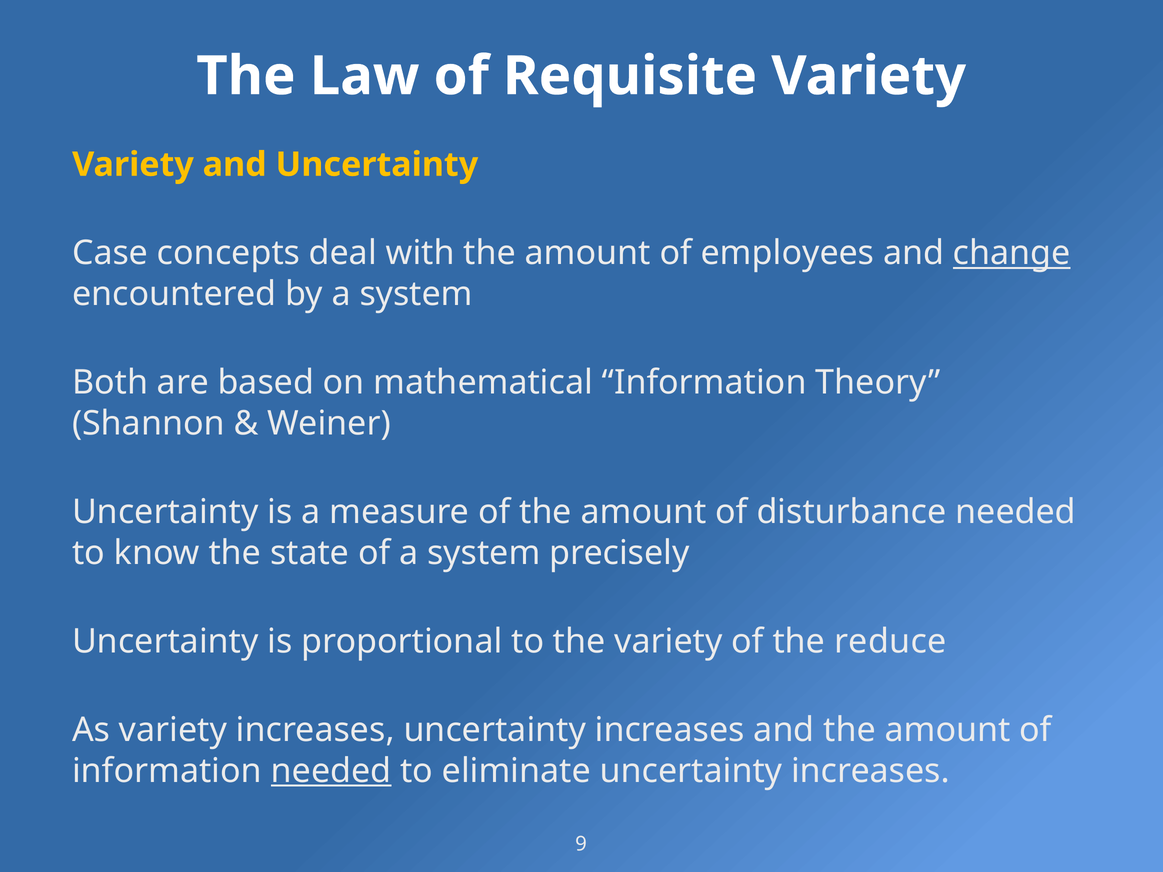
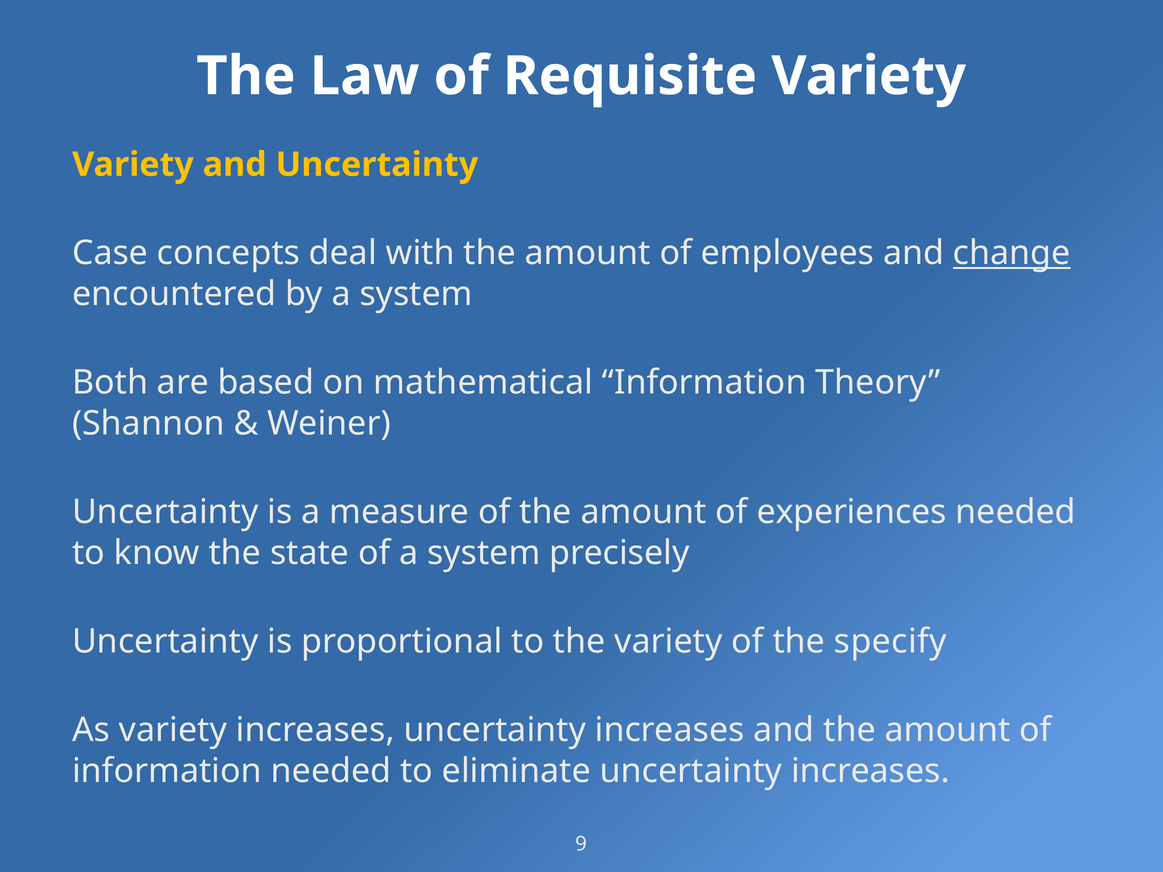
disturbance: disturbance -> experiences (852, 512)
reduce: reduce -> specify (890, 642)
needed underline: present -> none (331, 771)
